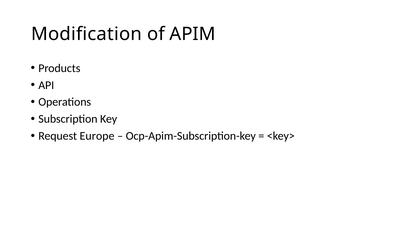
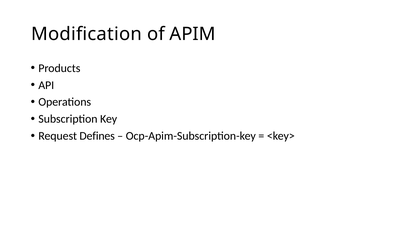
Europe: Europe -> Defines (97, 136)
